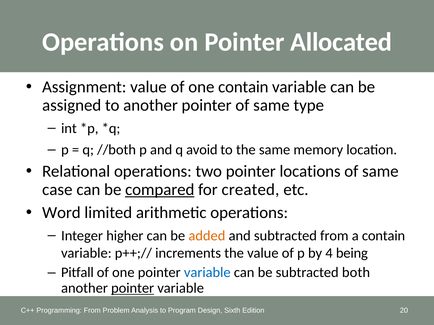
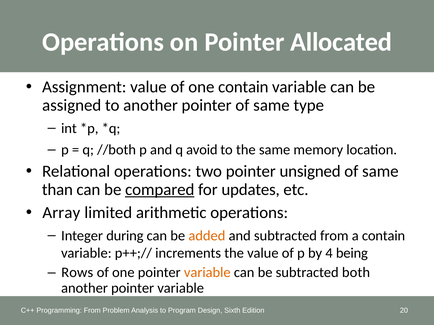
locations: locations -> unsigned (310, 172)
case: case -> than (57, 190)
created: created -> updates (251, 190)
Word: Word -> Array (61, 213)
higher: higher -> during (125, 236)
Pitfall: Pitfall -> Rows (77, 273)
variable colour: blue -> orange (207, 273)
pointer underline: present -> none (133, 289)
